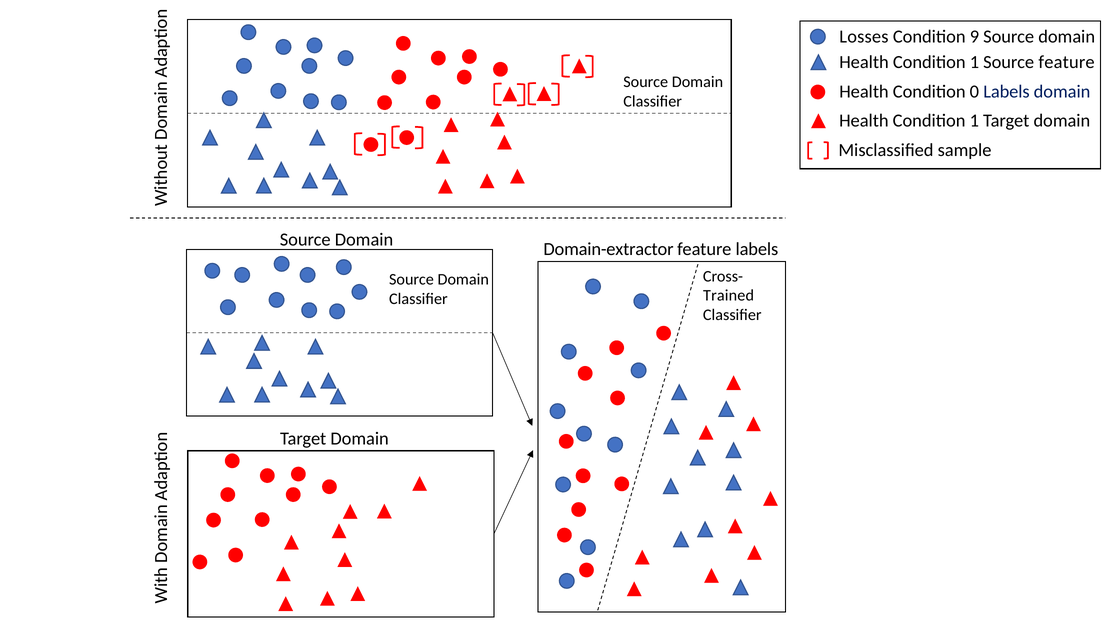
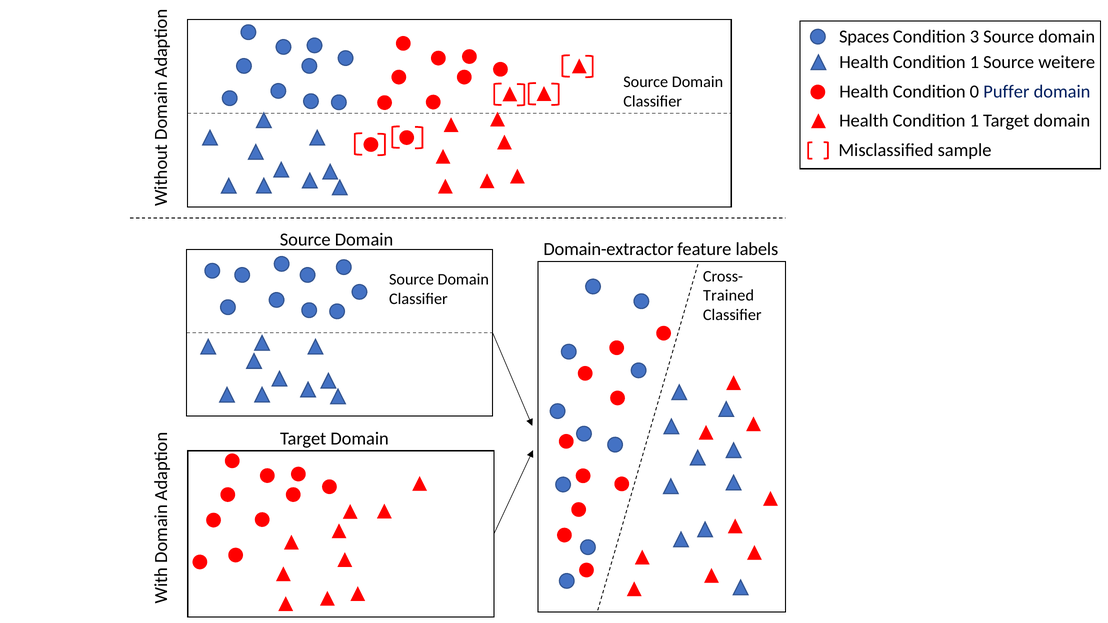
Losses: Losses -> Spaces (864, 36)
9: 9 -> 3 (974, 36)
Source feature: feature -> weitere (1067, 62)
0 Labels: Labels -> Puffer (1006, 92)
